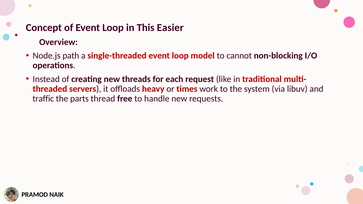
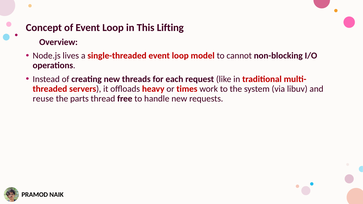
Easier: Easier -> Lifting (170, 28)
path: path -> lives (71, 56)
traffic: traffic -> reuse (43, 99)
